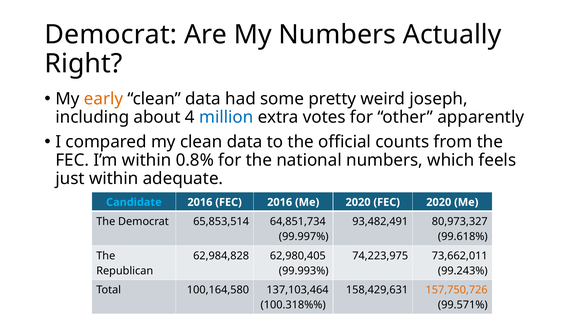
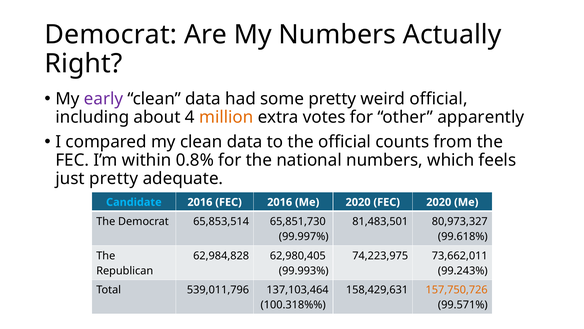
early colour: orange -> purple (104, 99)
weird joseph: joseph -> official (439, 99)
million colour: blue -> orange (226, 117)
just within: within -> pretty (114, 178)
64,851,734: 64,851,734 -> 65,851,730 (298, 221)
93,482,491: 93,482,491 -> 81,483,501 (380, 221)
100,164,580: 100,164,580 -> 539,011,796 (218, 290)
